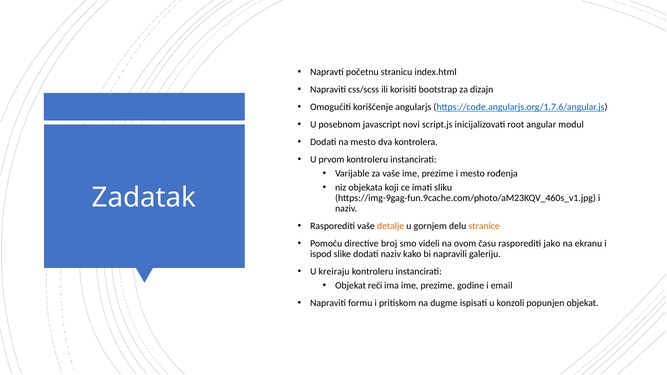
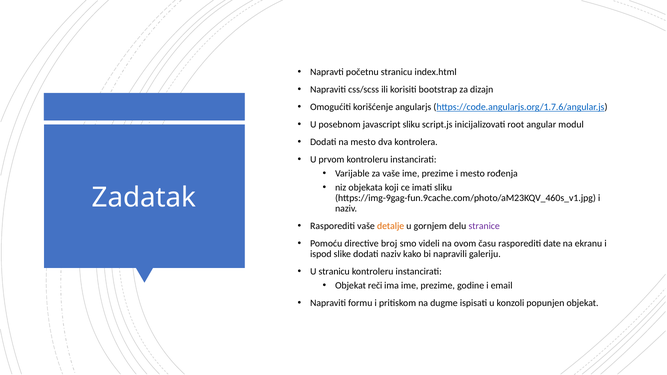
javascript novi: novi -> sliku (411, 125)
stranice colour: orange -> purple (484, 226)
jako: jako -> date (552, 244)
U kreiraju: kreiraju -> stranicu (334, 272)
